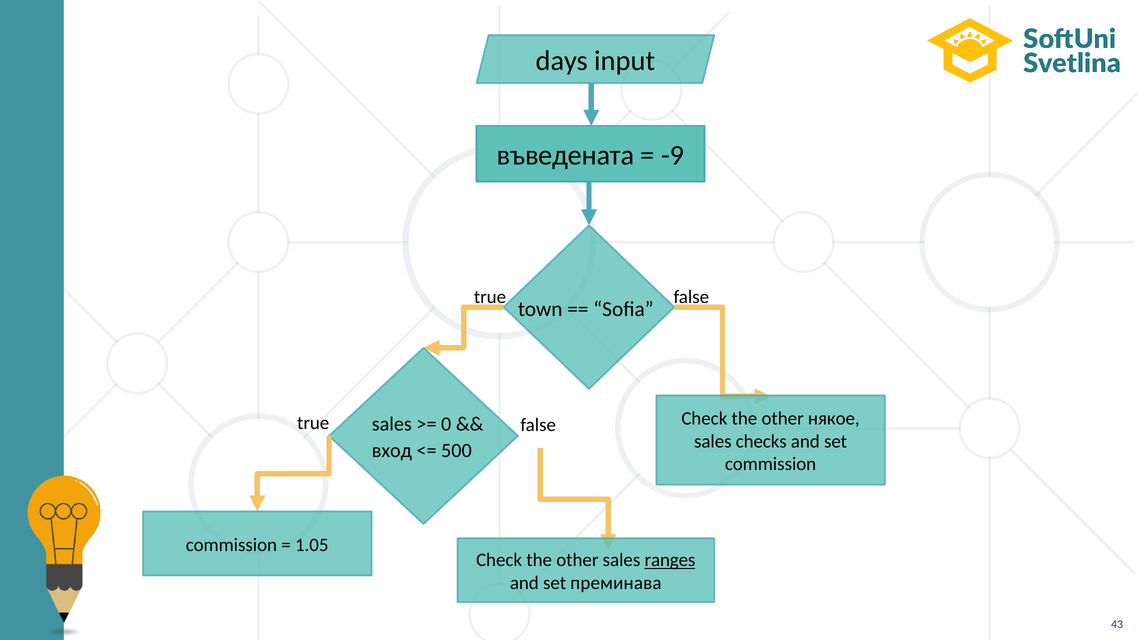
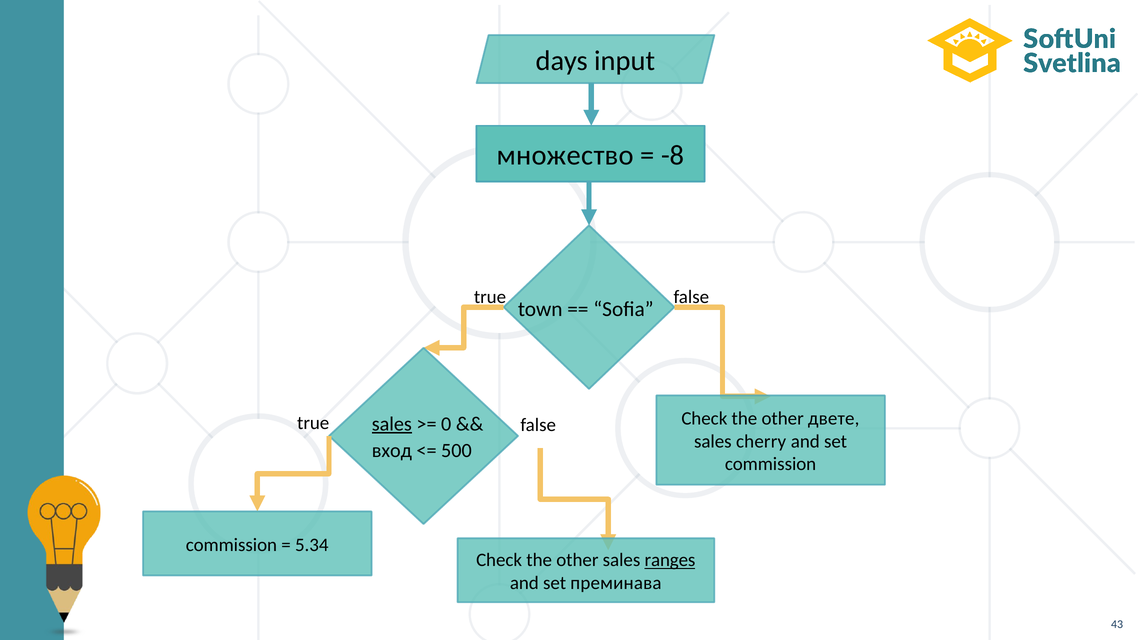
въведената: въведената -> множество (565, 156)
-9: -9 -> -8 (673, 156)
някое: някое -> двете (834, 419)
sales underline: none -> present (392, 424)
checks: checks -> cherry (761, 442)
1.05: 1.05 -> 5.34 (312, 545)
